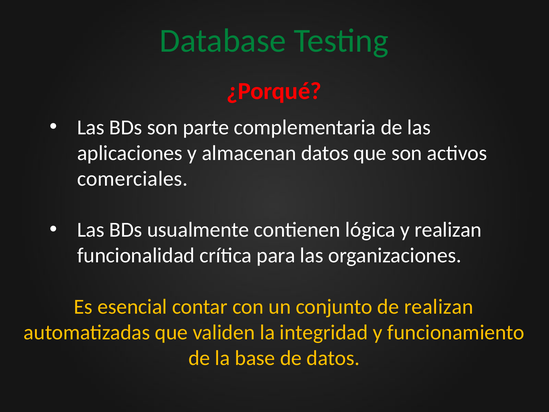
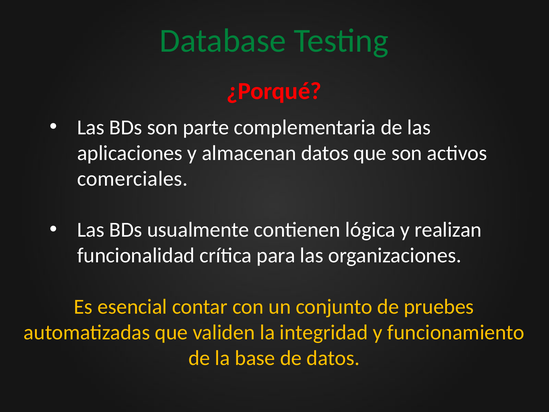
de realizan: realizan -> pruebes (439, 307)
